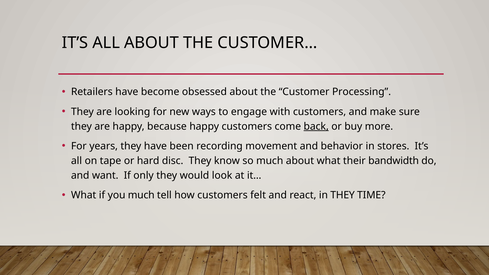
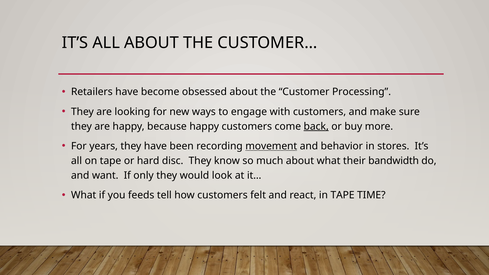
movement underline: none -> present (271, 146)
you much: much -> feeds (141, 195)
in THEY: THEY -> TAPE (343, 195)
